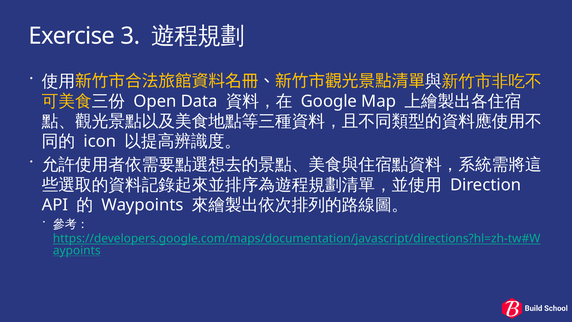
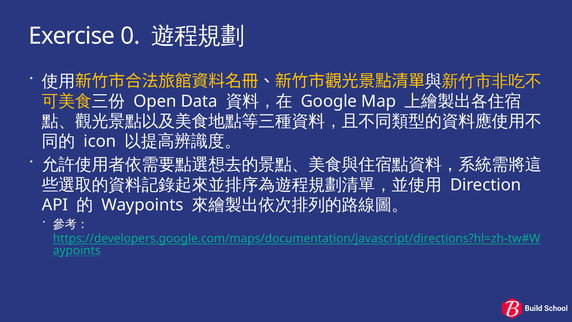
3: 3 -> 0 (130, 36)
